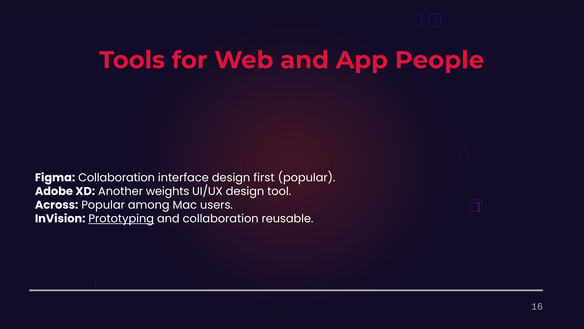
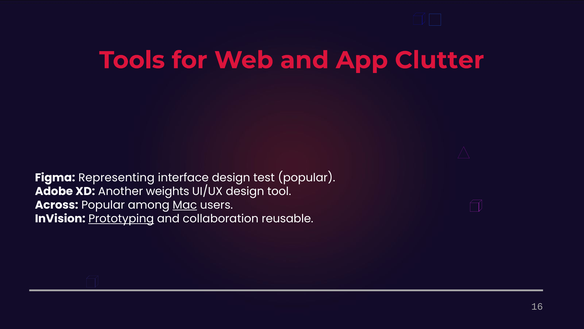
People: People -> Clutter (439, 60)
Figma Collaboration: Collaboration -> Representing (116, 177)
first: first -> test (264, 177)
Mac underline: none -> present (185, 205)
